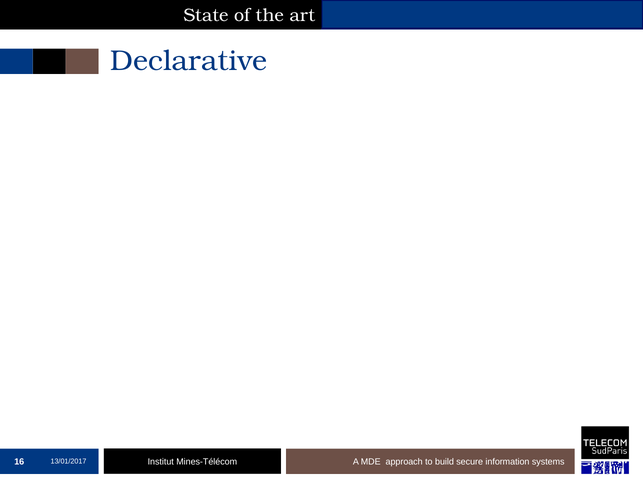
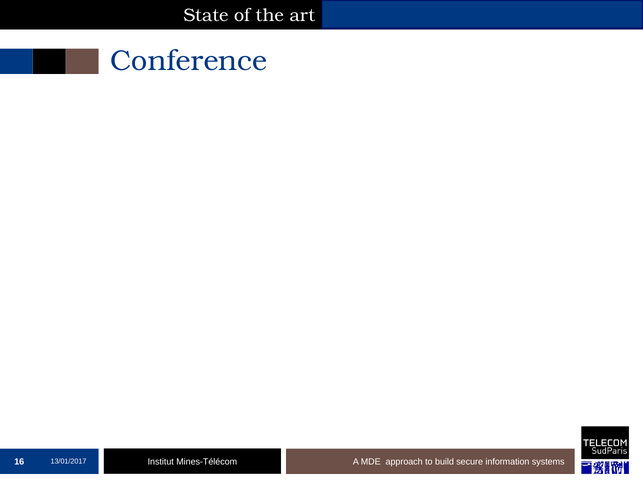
Declarative: Declarative -> Conference (189, 61)
